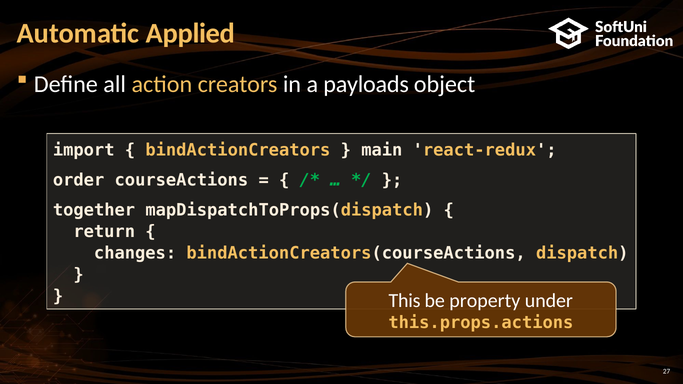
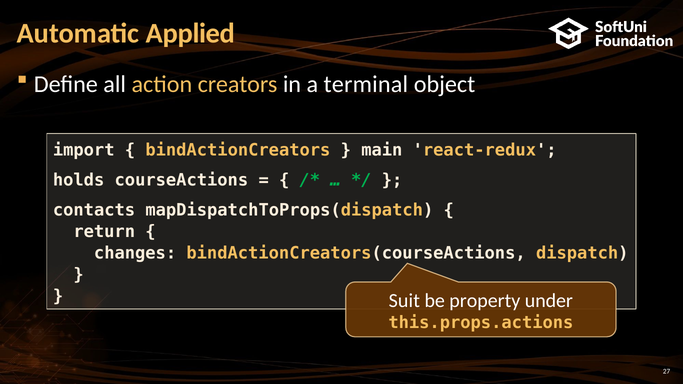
payloads: payloads -> terminal (366, 84)
order: order -> holds (79, 180)
together: together -> contacts (94, 210)
This: This -> Suit (404, 301)
